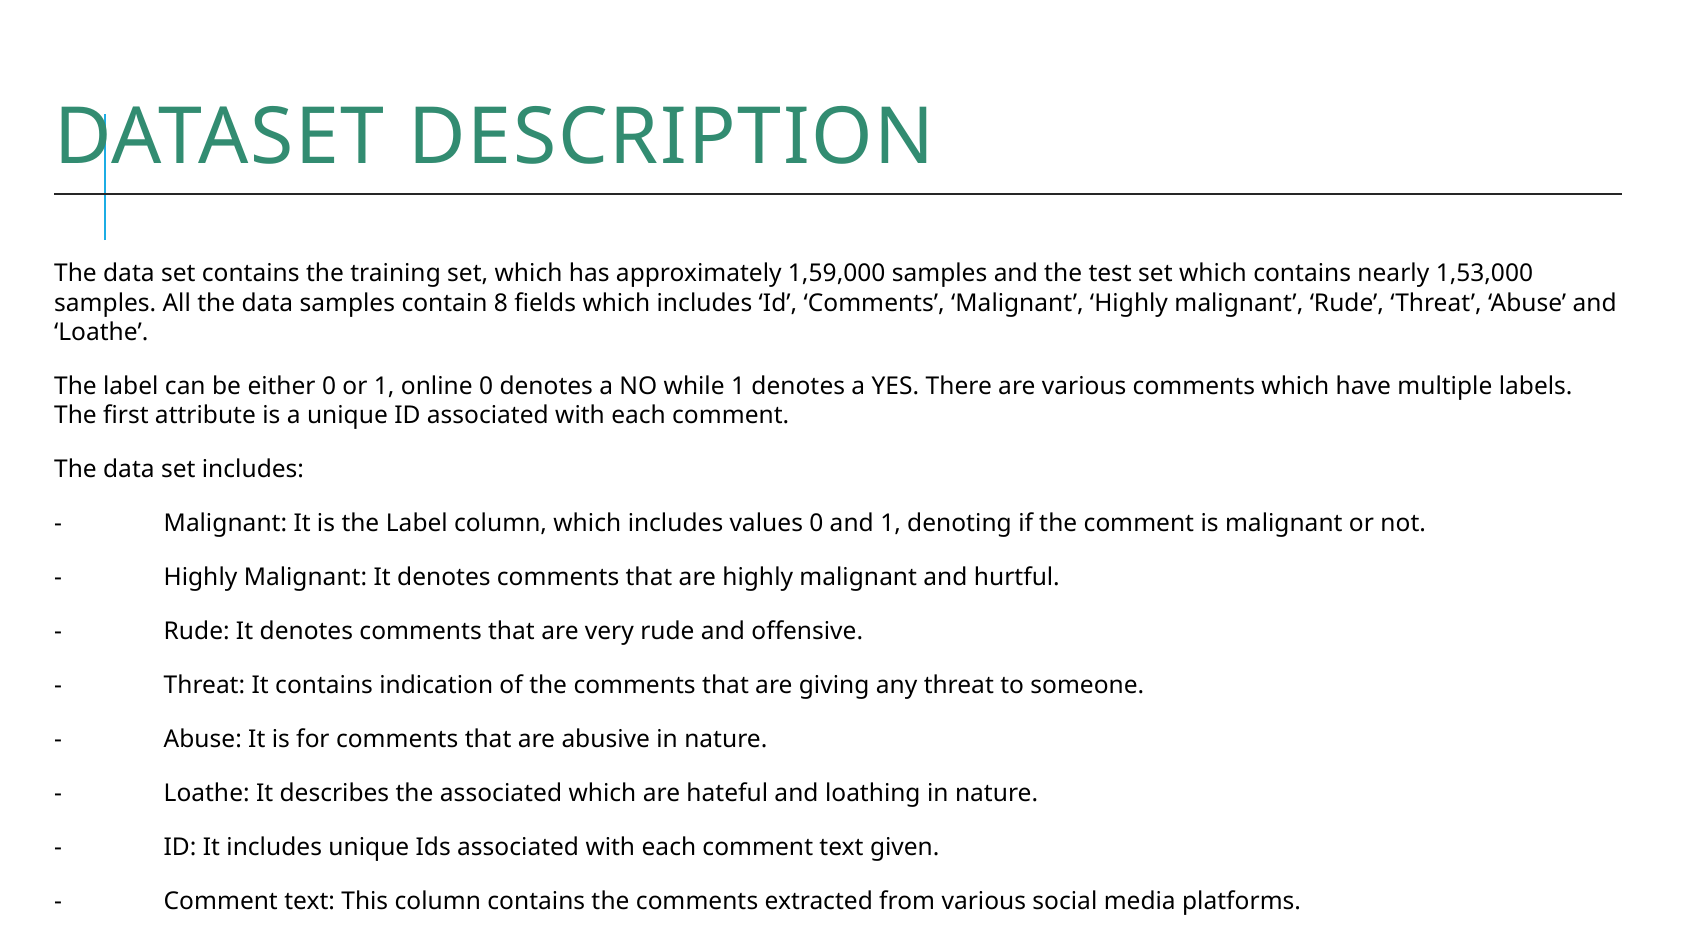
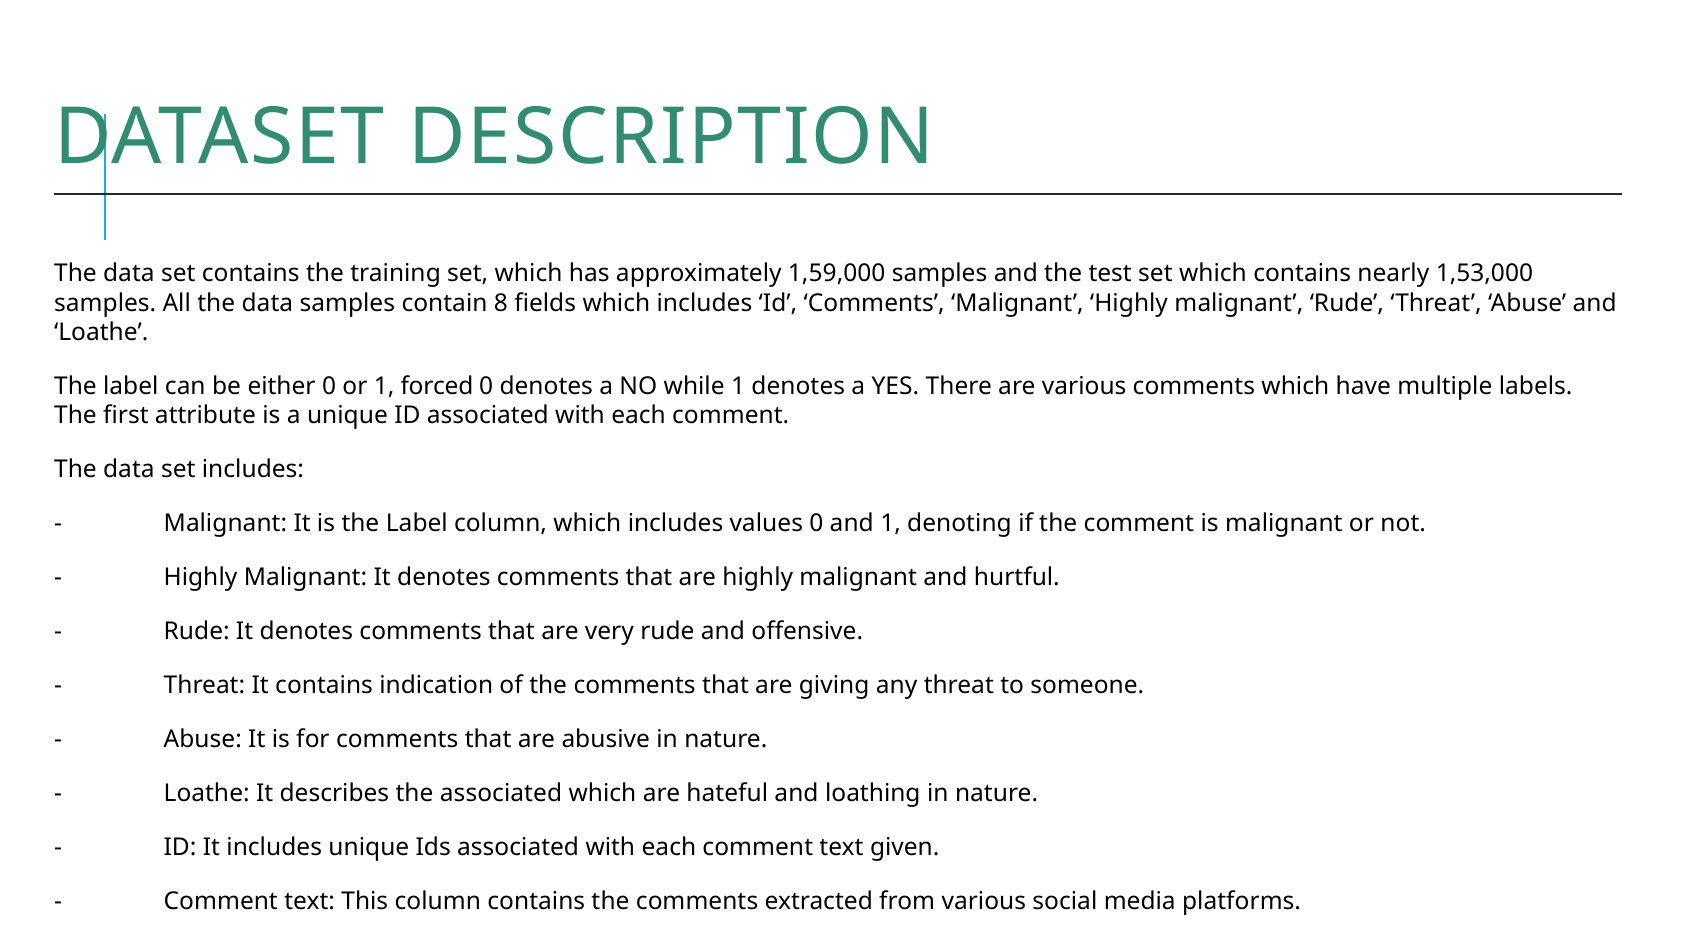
online: online -> forced (437, 386)
